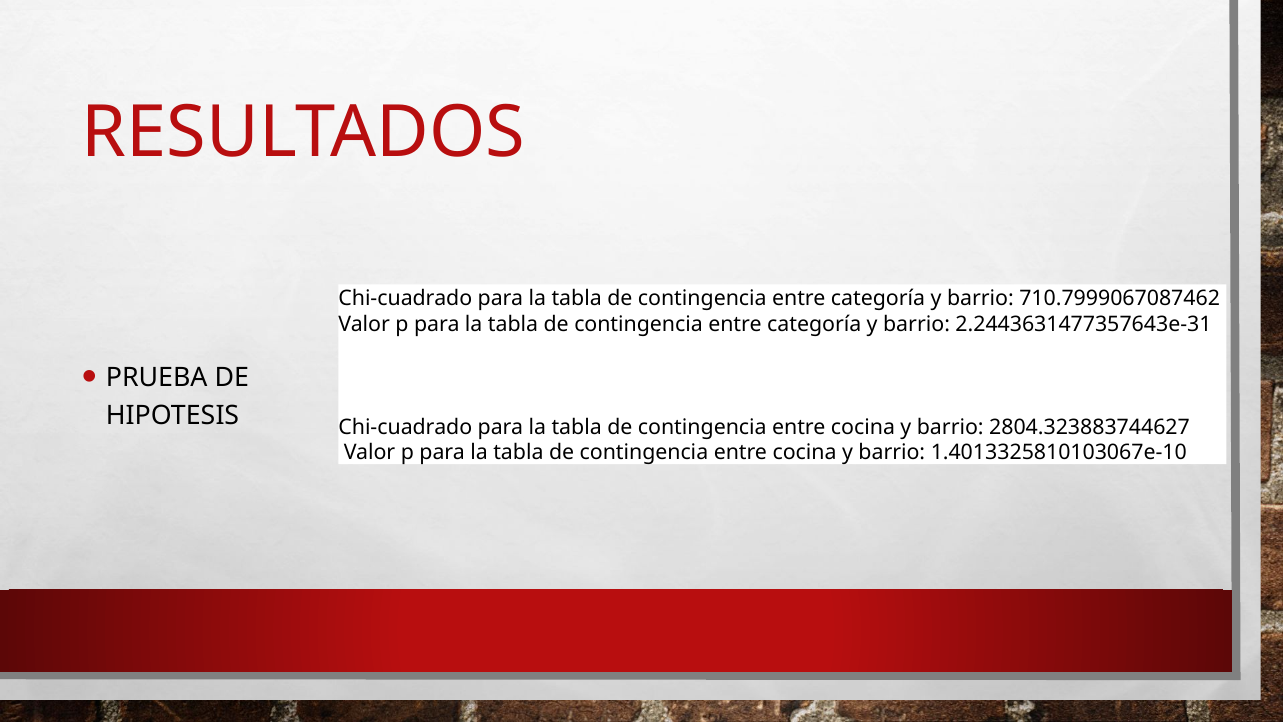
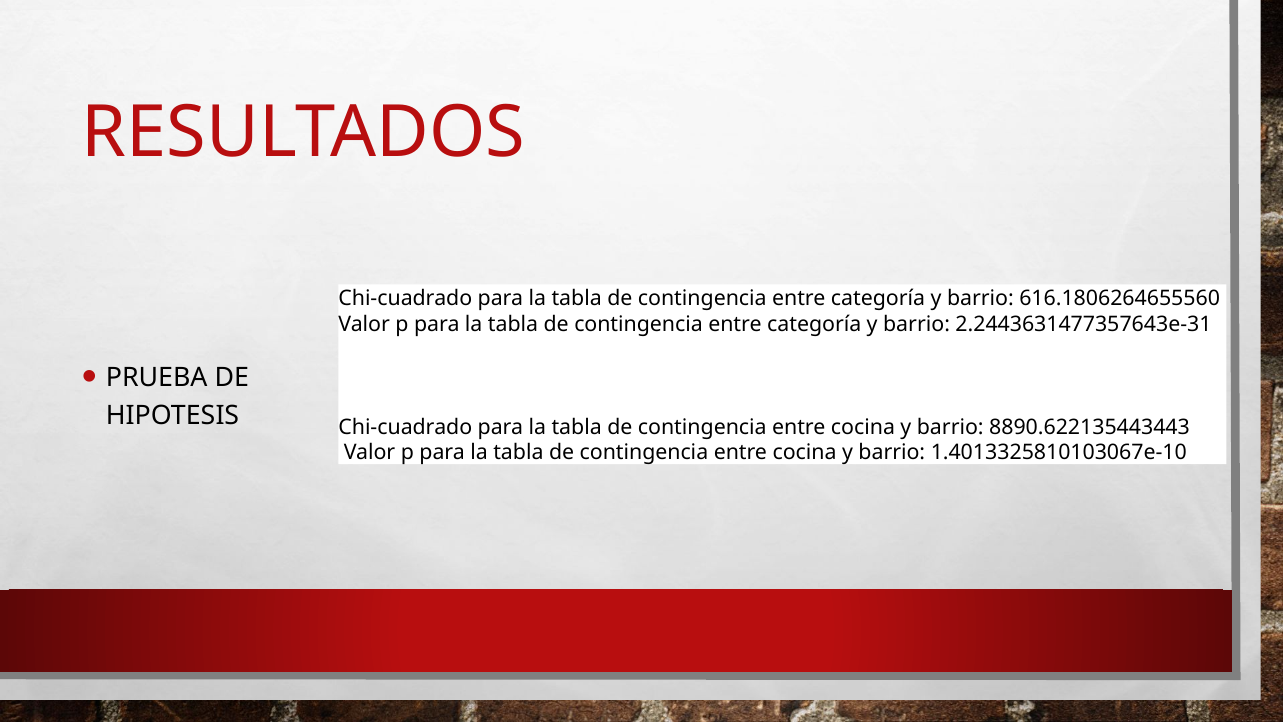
710.7999067087462: 710.7999067087462 -> 616.1806264655560 (1120, 299)
2804.323883744627: 2804.323883744627 -> 8890.622135443443 (1090, 427)
